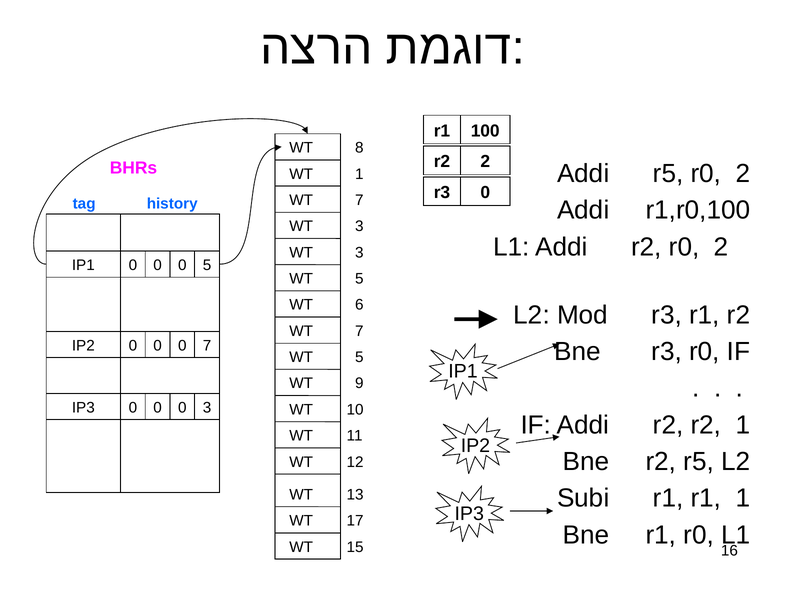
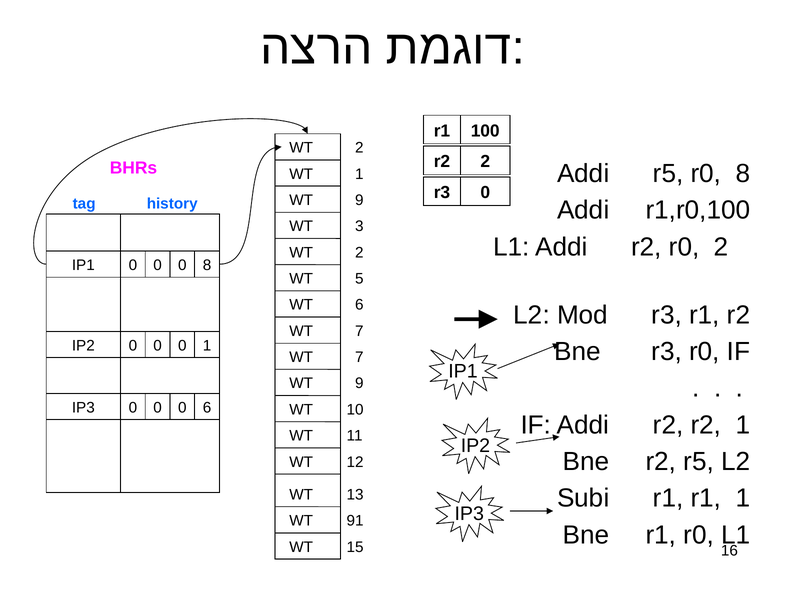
8: 8 -> 2 (359, 148)
r5 r0 2: 2 -> 8 (743, 174)
7: 7 -> 9 (359, 200)
3: 3 -> 2 (359, 252)
0 5: 5 -> 8 (207, 265)
0 7: 7 -> 1 (207, 346)
5: 5 -> 7 (359, 357)
0 3: 3 -> 6 (207, 407)
17: 17 -> 91 (355, 521)
